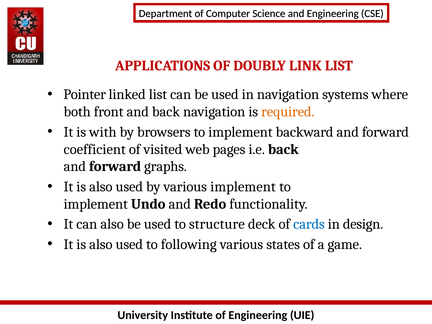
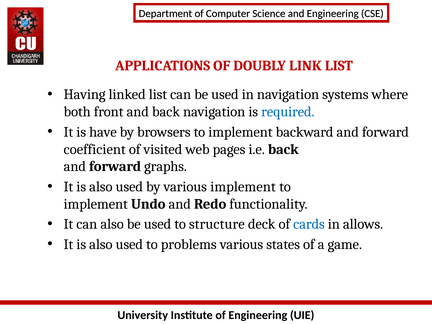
Pointer: Pointer -> Having (85, 95)
required colour: orange -> blue (288, 112)
with: with -> have (103, 132)
design: design -> allows (363, 224)
following: following -> problems (189, 244)
